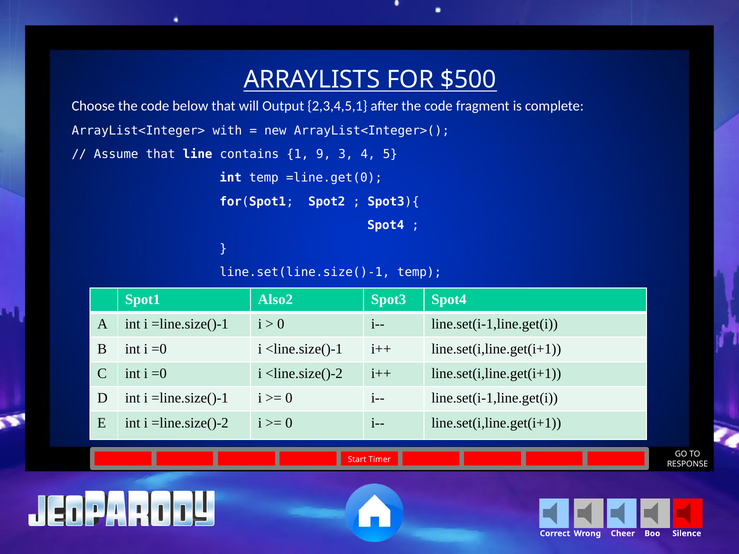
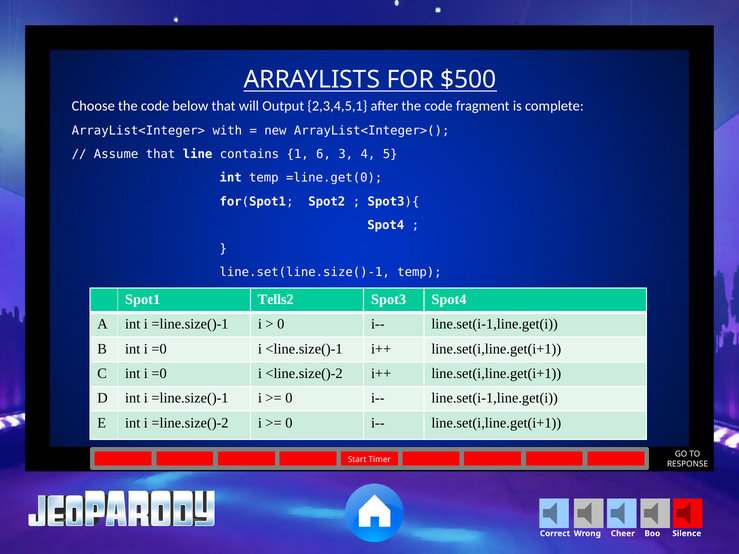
9: 9 -> 6 (323, 154)
Also2​: Also2​ -> Tells2​ (277, 300)
